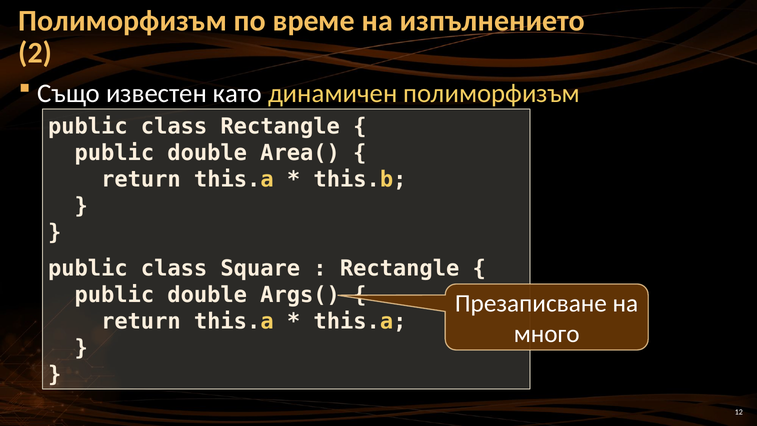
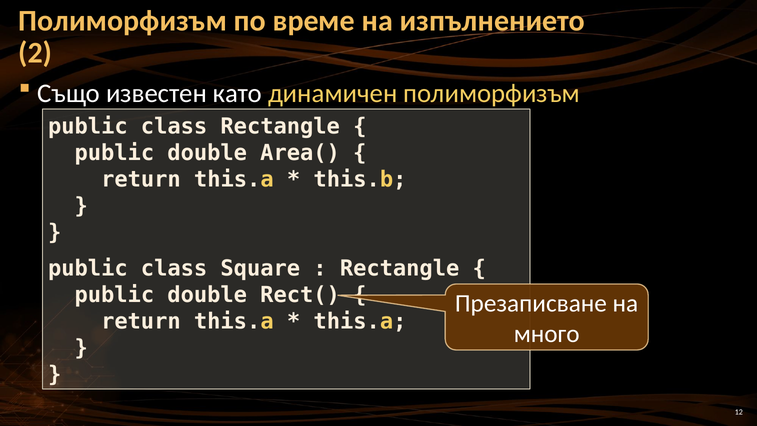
Args(: Args( -> Rect( (300, 295)
